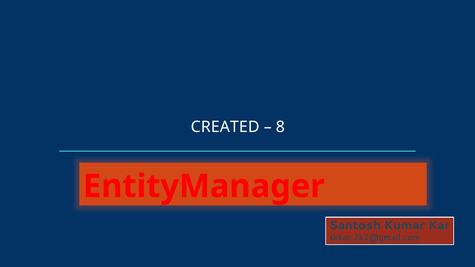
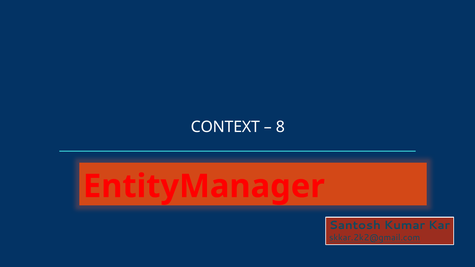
CREATED: CREATED -> CONTEXT (225, 127)
